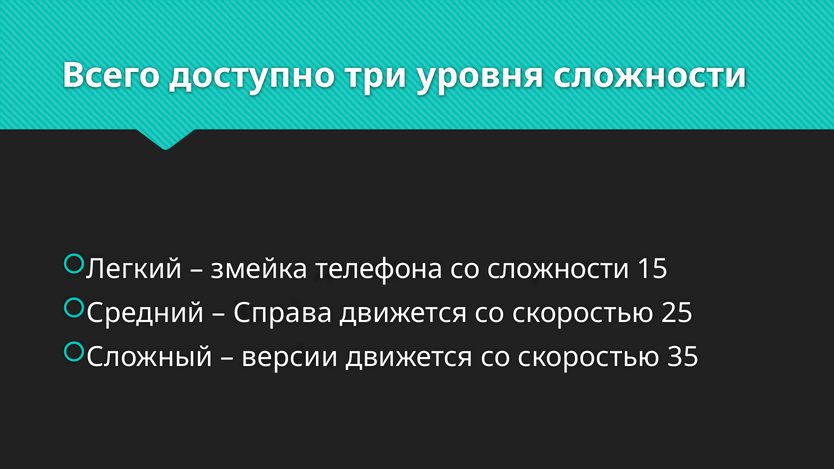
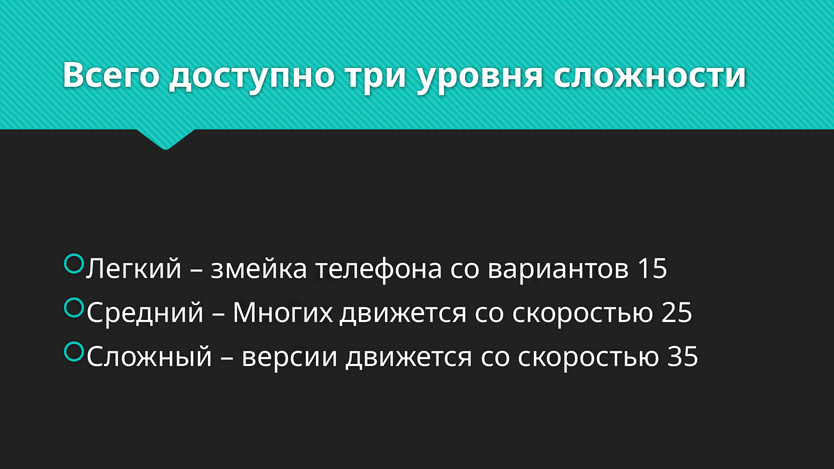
со сложности: сложности -> вариантов (558, 269)
Справа: Справа -> Многих (283, 313)
